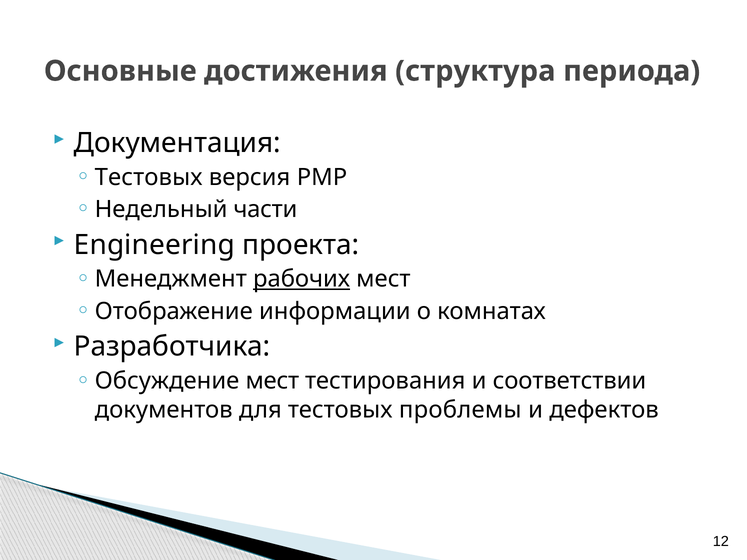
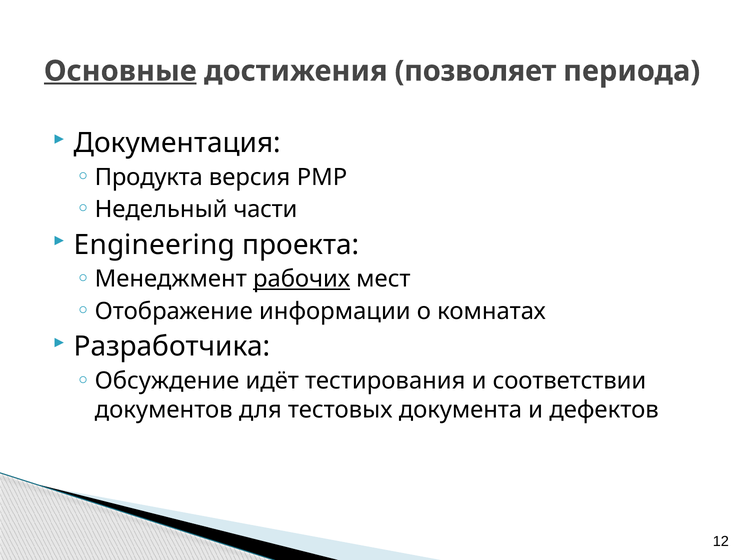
Основные underline: none -> present (120, 71)
структура: структура -> позволяет (475, 71)
Тестовых: Тестовых -> Продукта (149, 177)
Обсуждение мест: мест -> идёт (272, 381)
проблемы: проблемы -> документа (460, 410)
